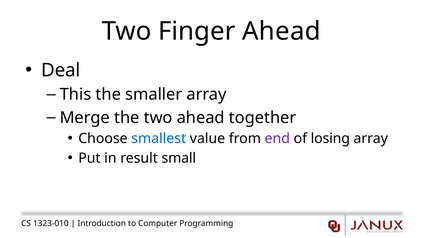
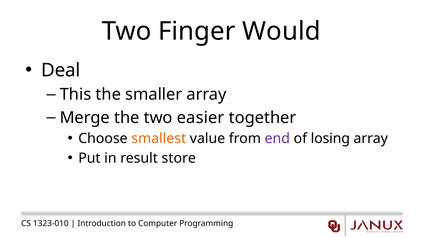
Finger Ahead: Ahead -> Would (281, 31)
two ahead: ahead -> easier (201, 118)
smallest colour: blue -> orange (159, 139)
small: small -> store (179, 158)
